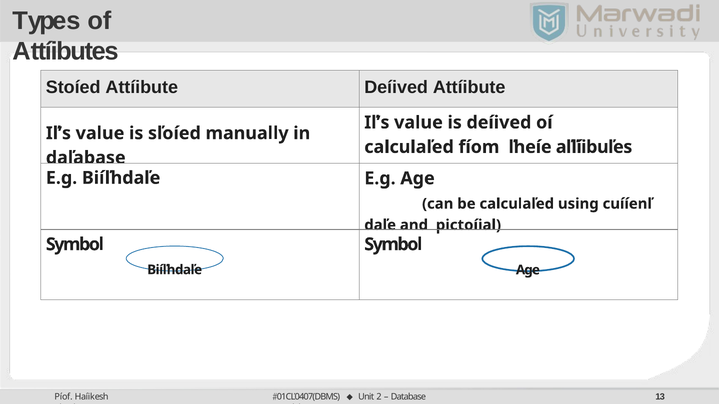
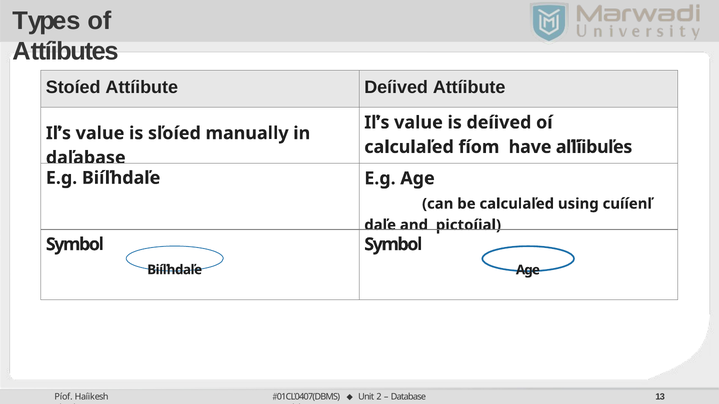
ľheíe: ľheíe -> have (530, 147)
